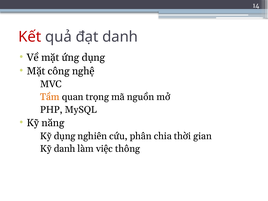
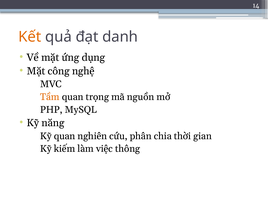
Kết colour: red -> orange (30, 37)
Kỹ dụng: dụng -> quan (65, 136)
Kỹ danh: danh -> kiếm (65, 149)
